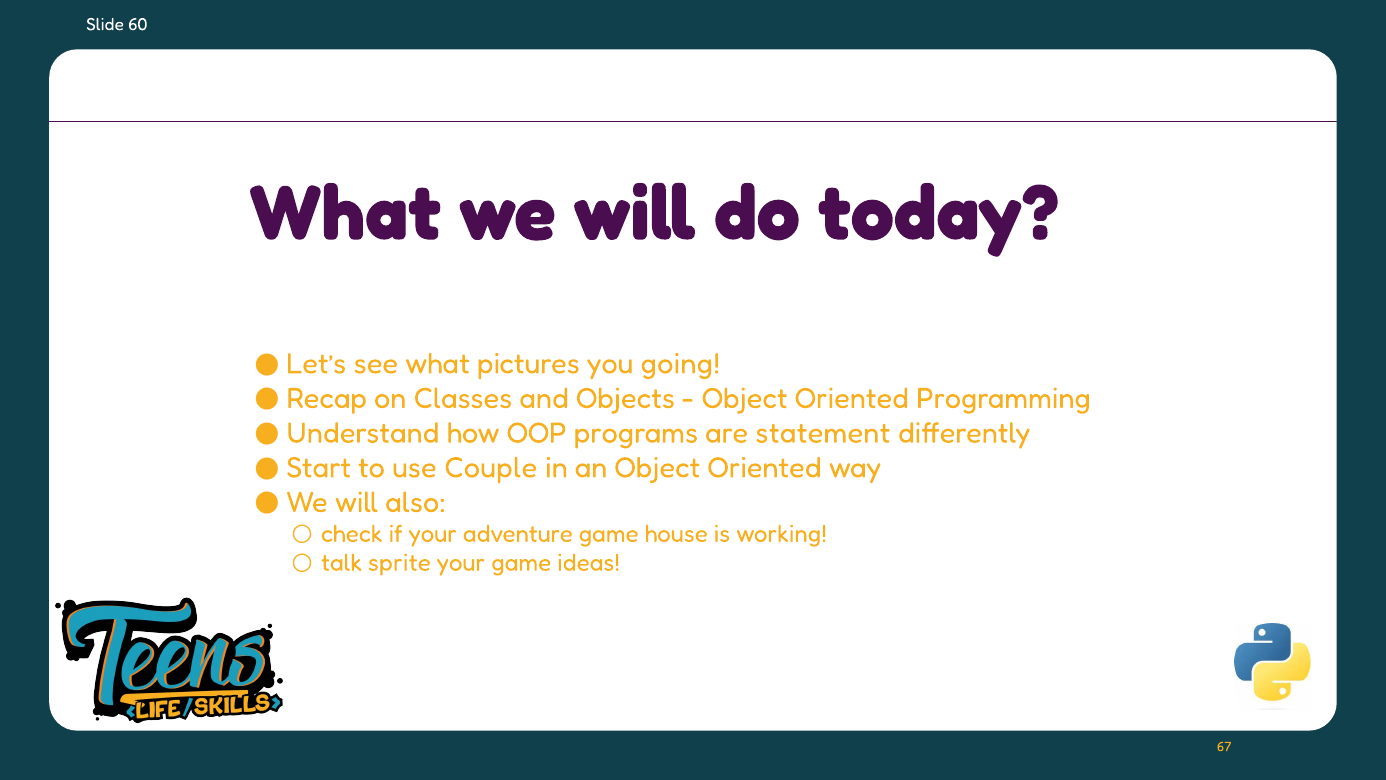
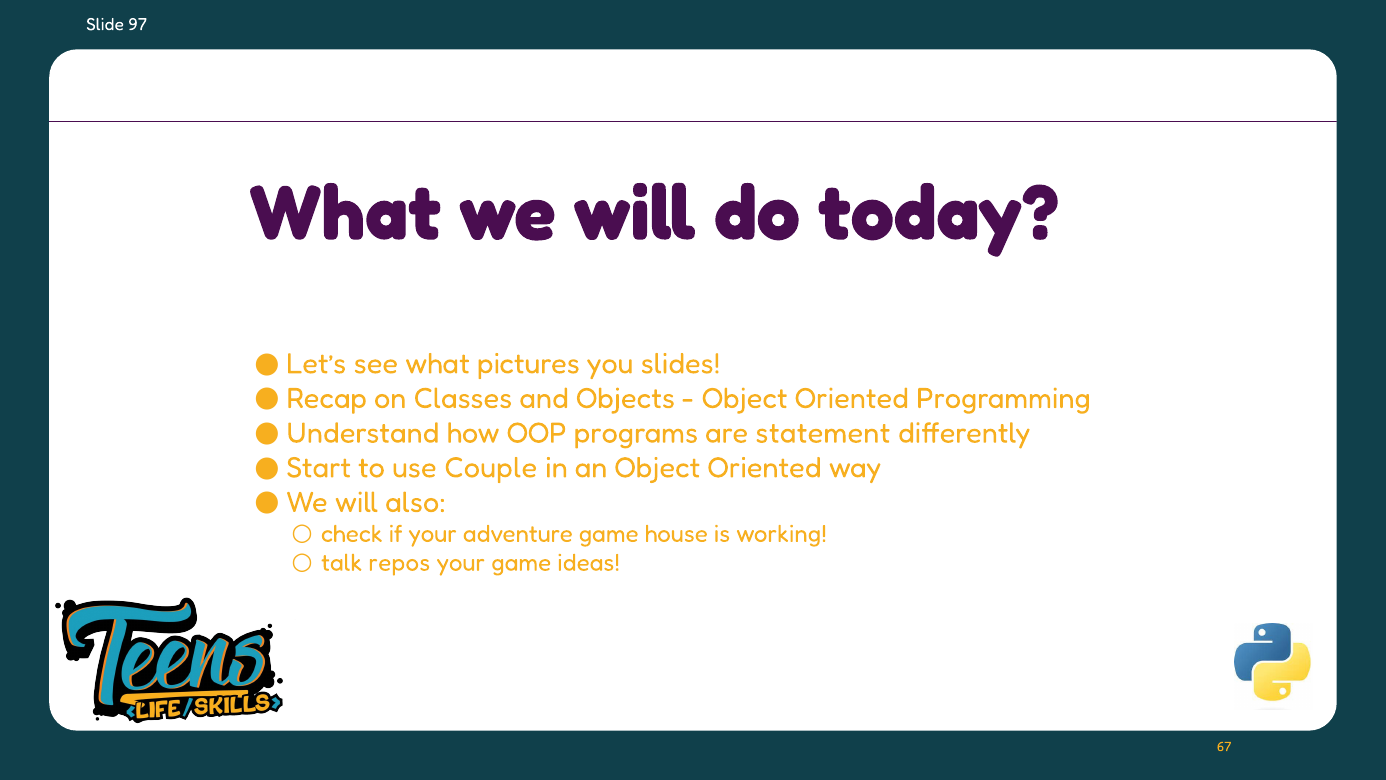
60: 60 -> 97 (138, 24)
going: going -> slides (680, 363)
sprite: sprite -> repos (399, 562)
